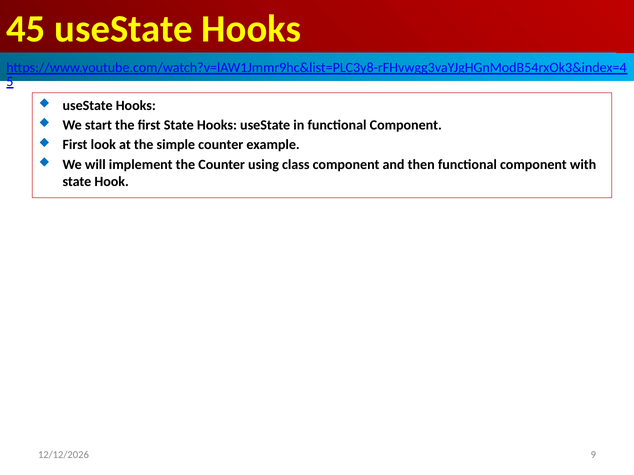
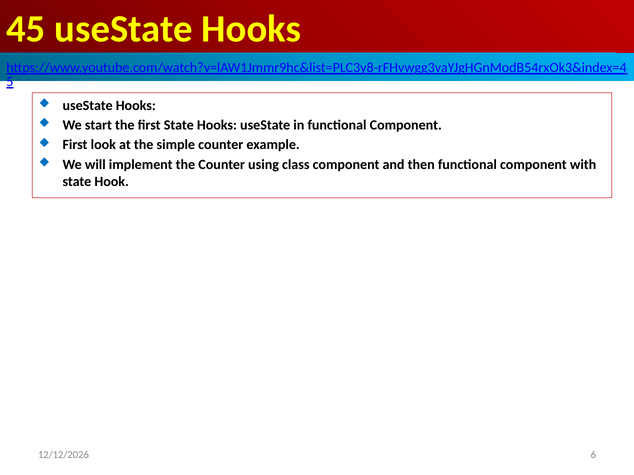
9: 9 -> 6 (593, 455)
